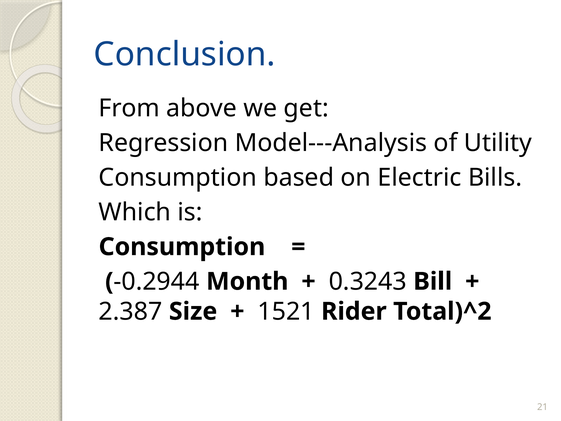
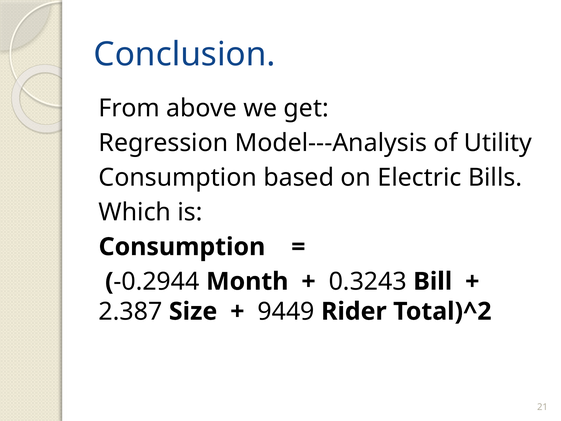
1521: 1521 -> 9449 (286, 311)
